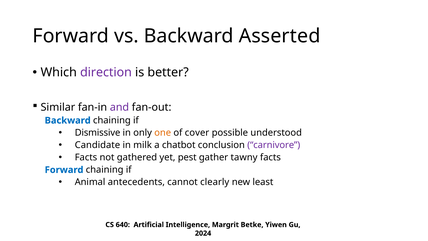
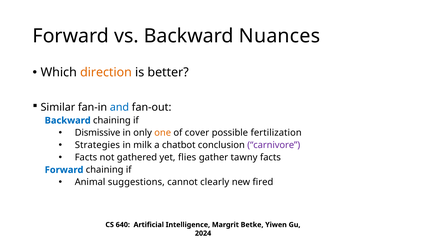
Asserted: Asserted -> Nuances (280, 36)
direction colour: purple -> orange (106, 72)
and colour: purple -> blue (119, 107)
understood: understood -> fertilization (276, 133)
Candidate: Candidate -> Strategies (97, 145)
pest: pest -> flies (187, 157)
antecedents: antecedents -> suggestions (136, 182)
least: least -> fired (263, 182)
